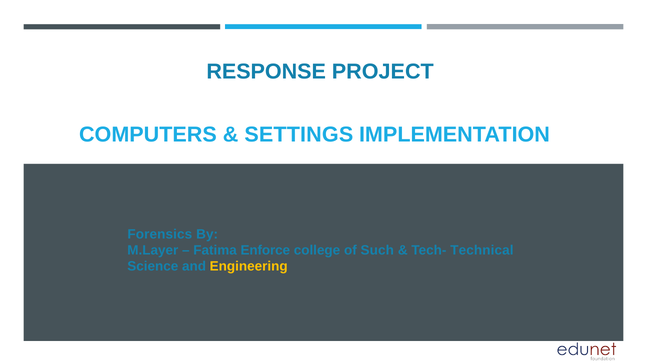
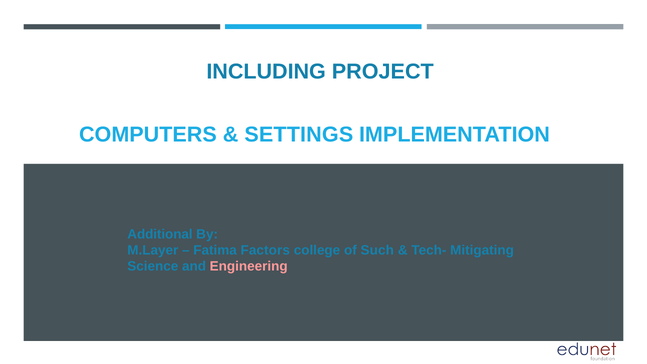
RESPONSE: RESPONSE -> INCLUDING (266, 72)
Forensics: Forensics -> Additional (160, 234)
Enforce: Enforce -> Factors (265, 250)
Technical: Technical -> Mitigating (482, 250)
Engineering colour: yellow -> pink (249, 266)
